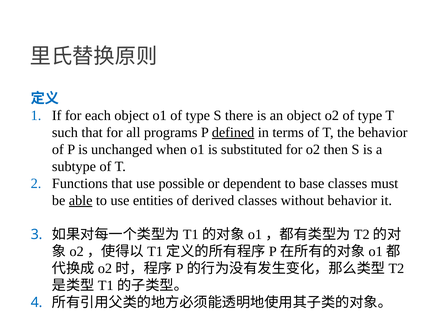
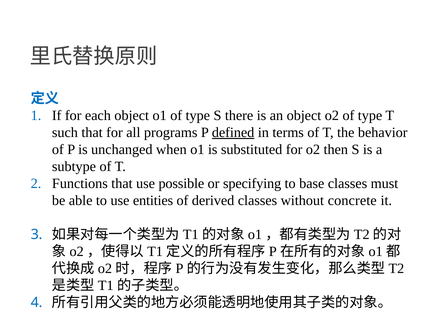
dependent: dependent -> specifying (252, 183)
able underline: present -> none (81, 200)
without behavior: behavior -> concrete (352, 200)
